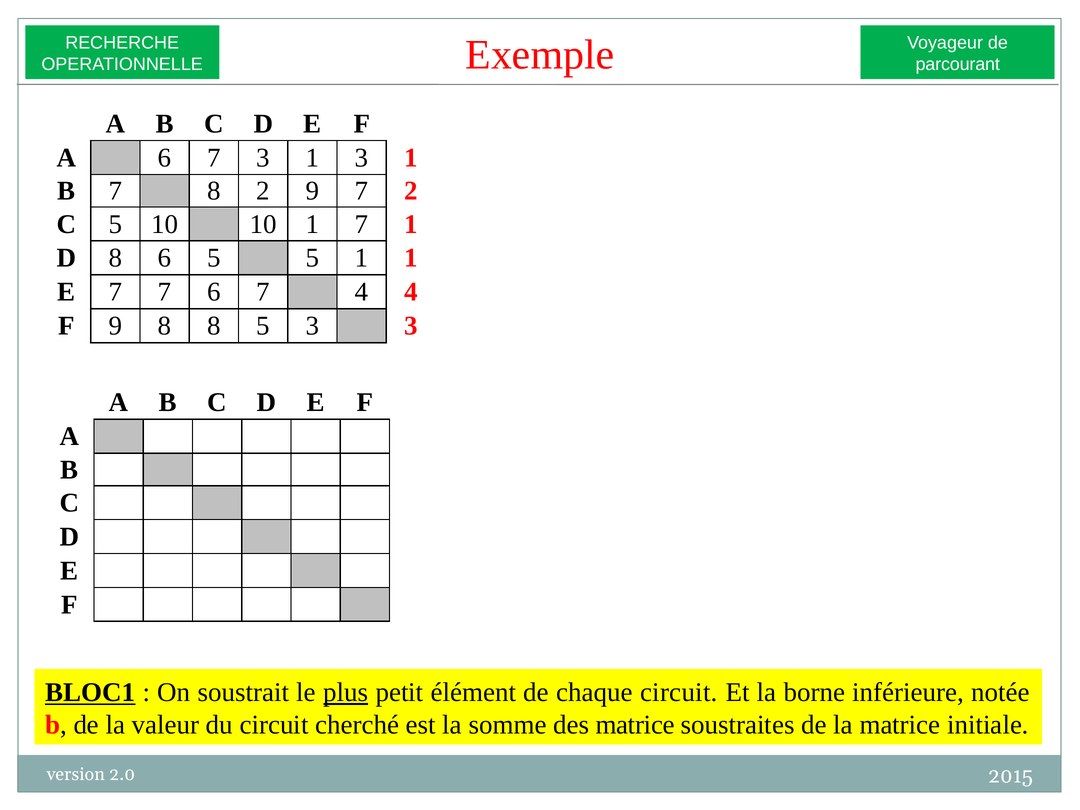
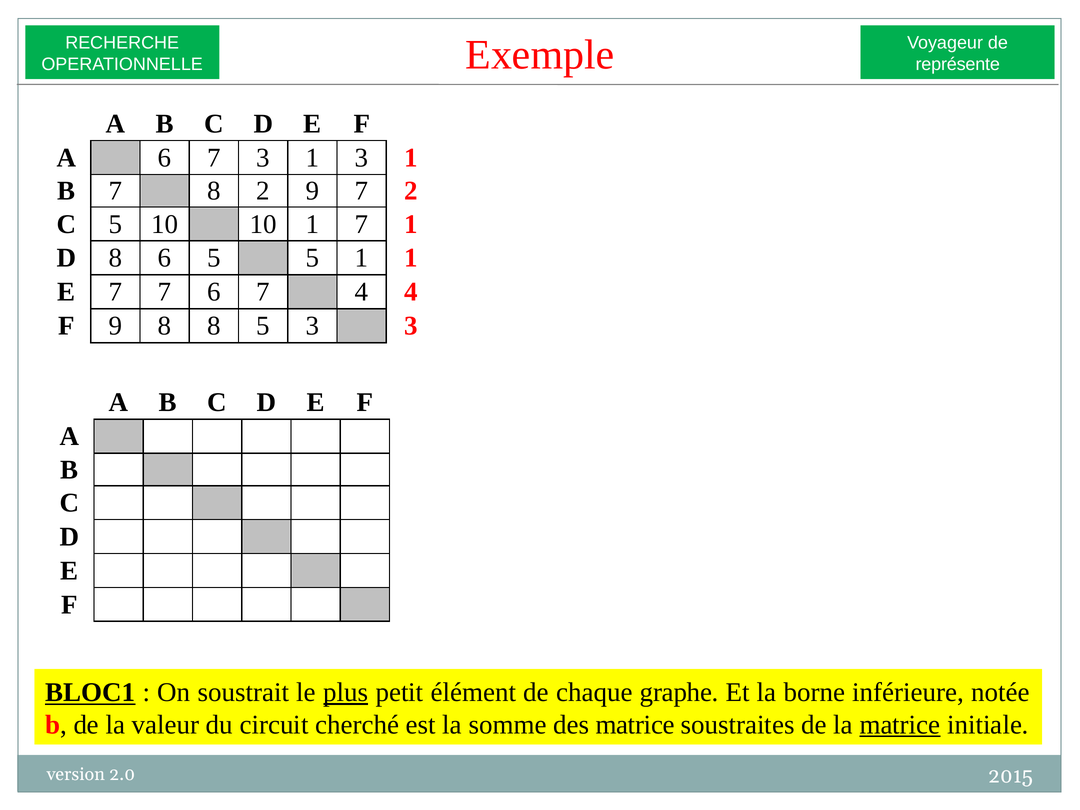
parcourant: parcourant -> représente (958, 64)
chaque circuit: circuit -> graphe (679, 692)
matrice underline: none -> present (900, 725)
